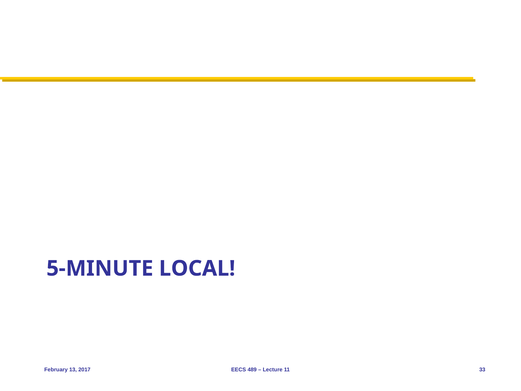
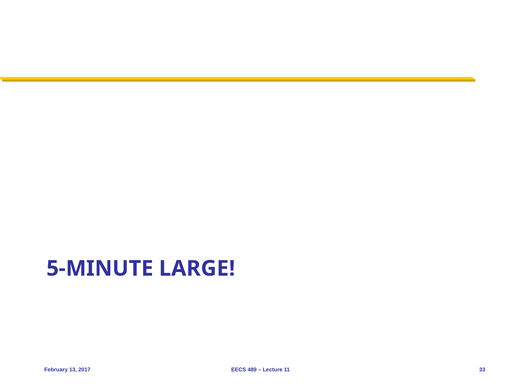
LOCAL: LOCAL -> LARGE (197, 268)
